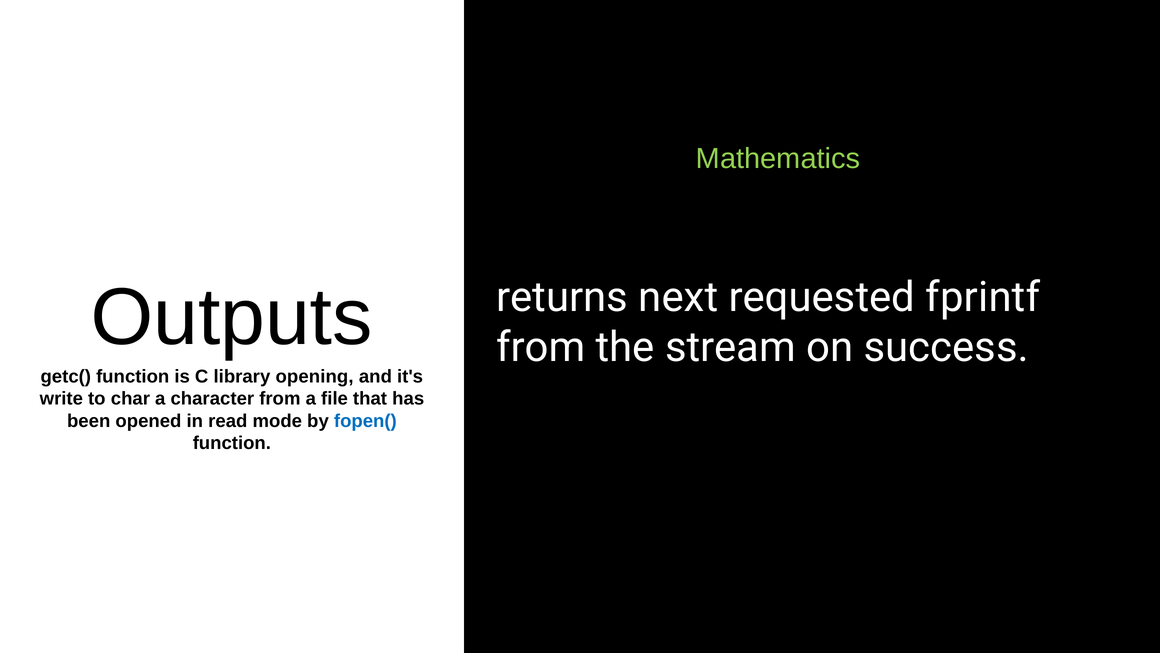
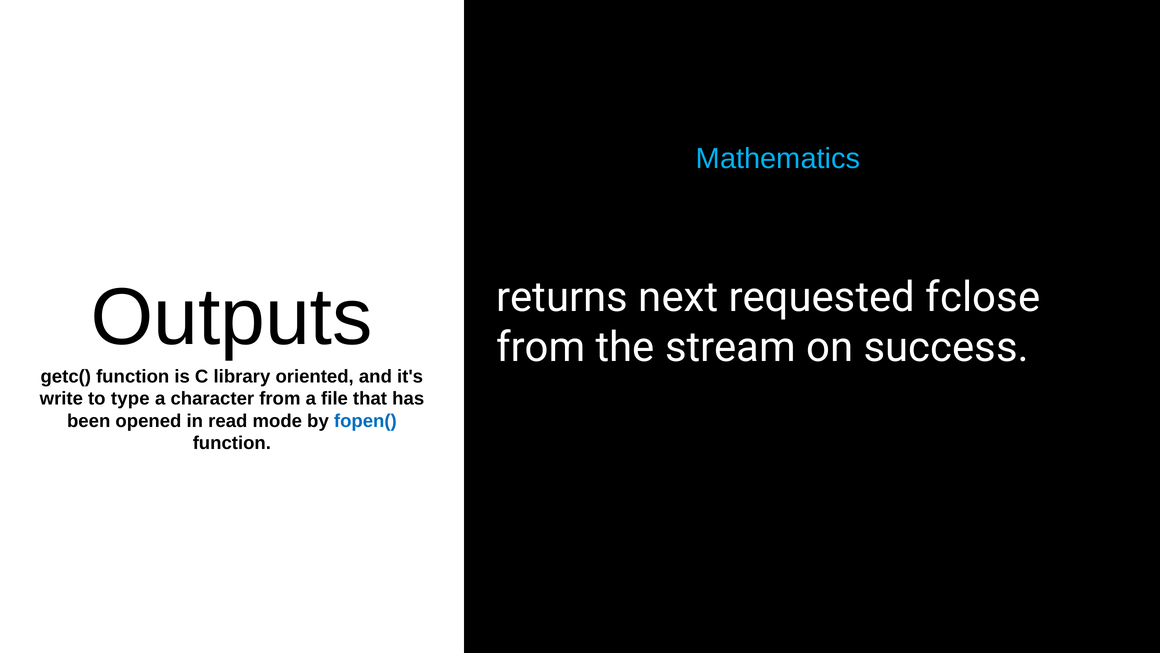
Mathematics colour: light green -> light blue (778, 159)
fprintf: fprintf -> fclose (983, 297)
opening: opening -> oriented (315, 376)
to char: char -> type (130, 399)
